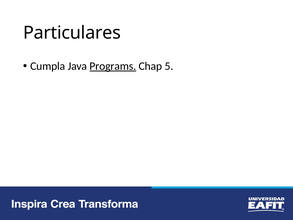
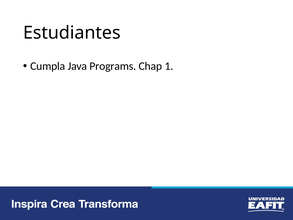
Particulares: Particulares -> Estudiantes (72, 33)
Programs underline: present -> none (113, 66)
5: 5 -> 1 (169, 66)
